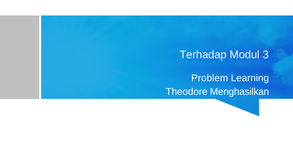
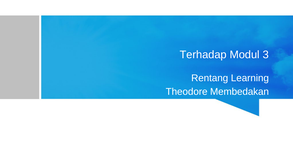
Problem: Problem -> Rentang (210, 78)
Menghasilkan: Menghasilkan -> Membedakan (239, 92)
